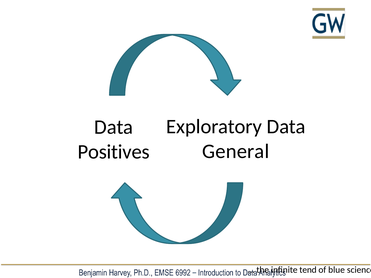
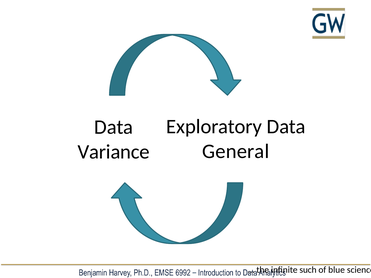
Positives: Positives -> Variance (114, 152)
tend: tend -> such (308, 270)
